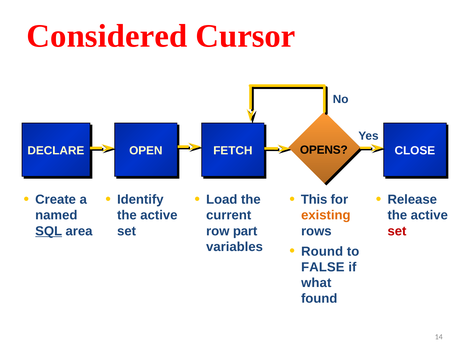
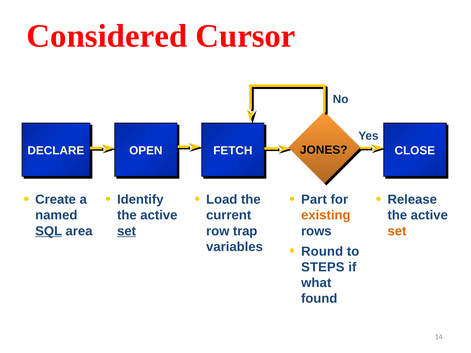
OPENS: OPENS -> JONES (324, 150)
This: This -> Part (314, 200)
set underline: none -> present (127, 231)
part: part -> trap (245, 231)
set colour: red -> orange (397, 231)
FALSE: FALSE -> STEPS (323, 267)
